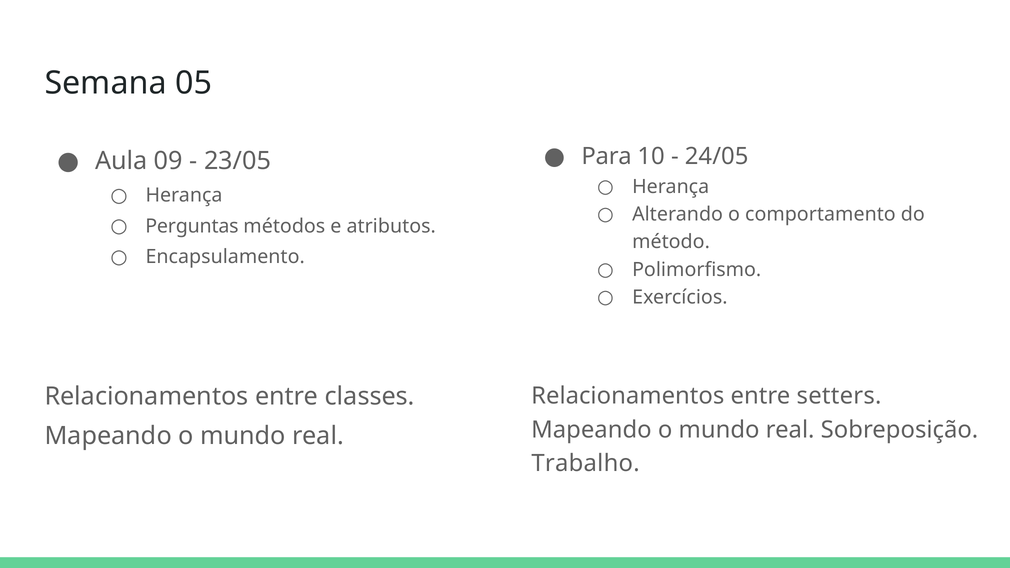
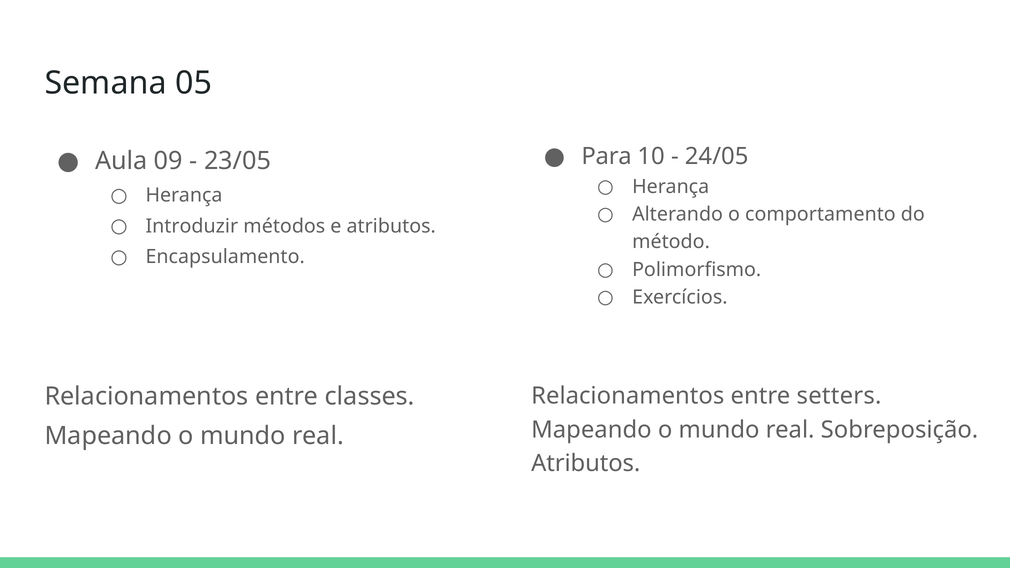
Perguntas: Perguntas -> Introduzir (192, 226)
Trabalho: Trabalho -> Atributos (586, 464)
